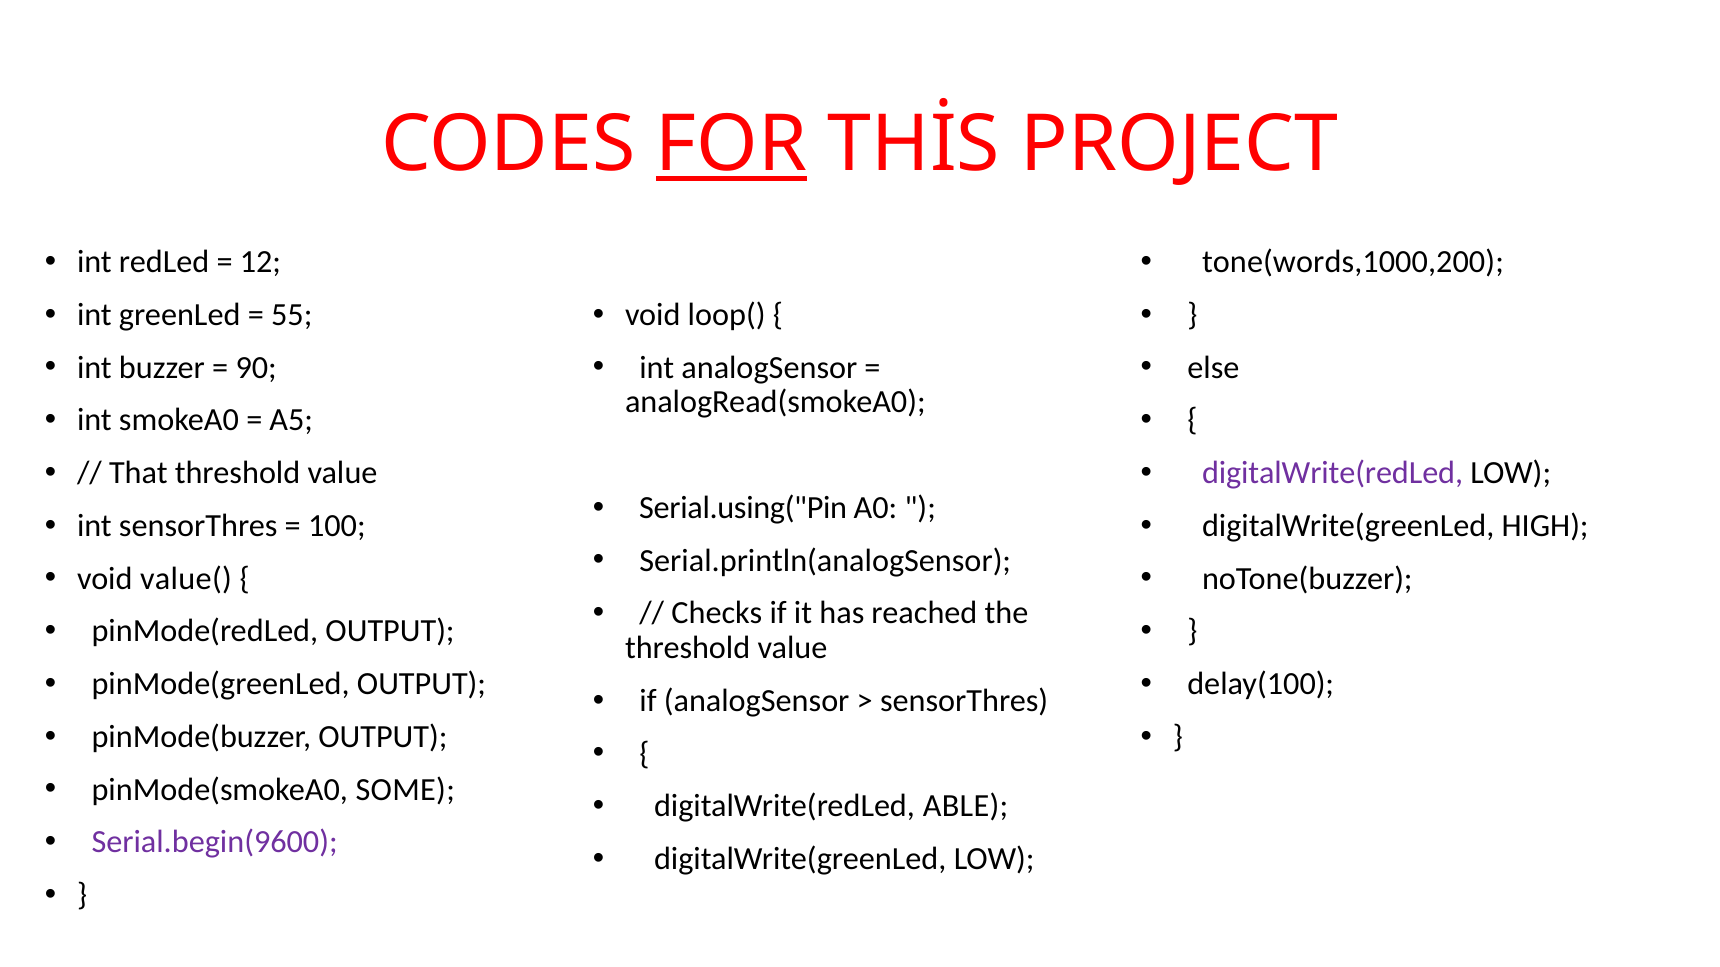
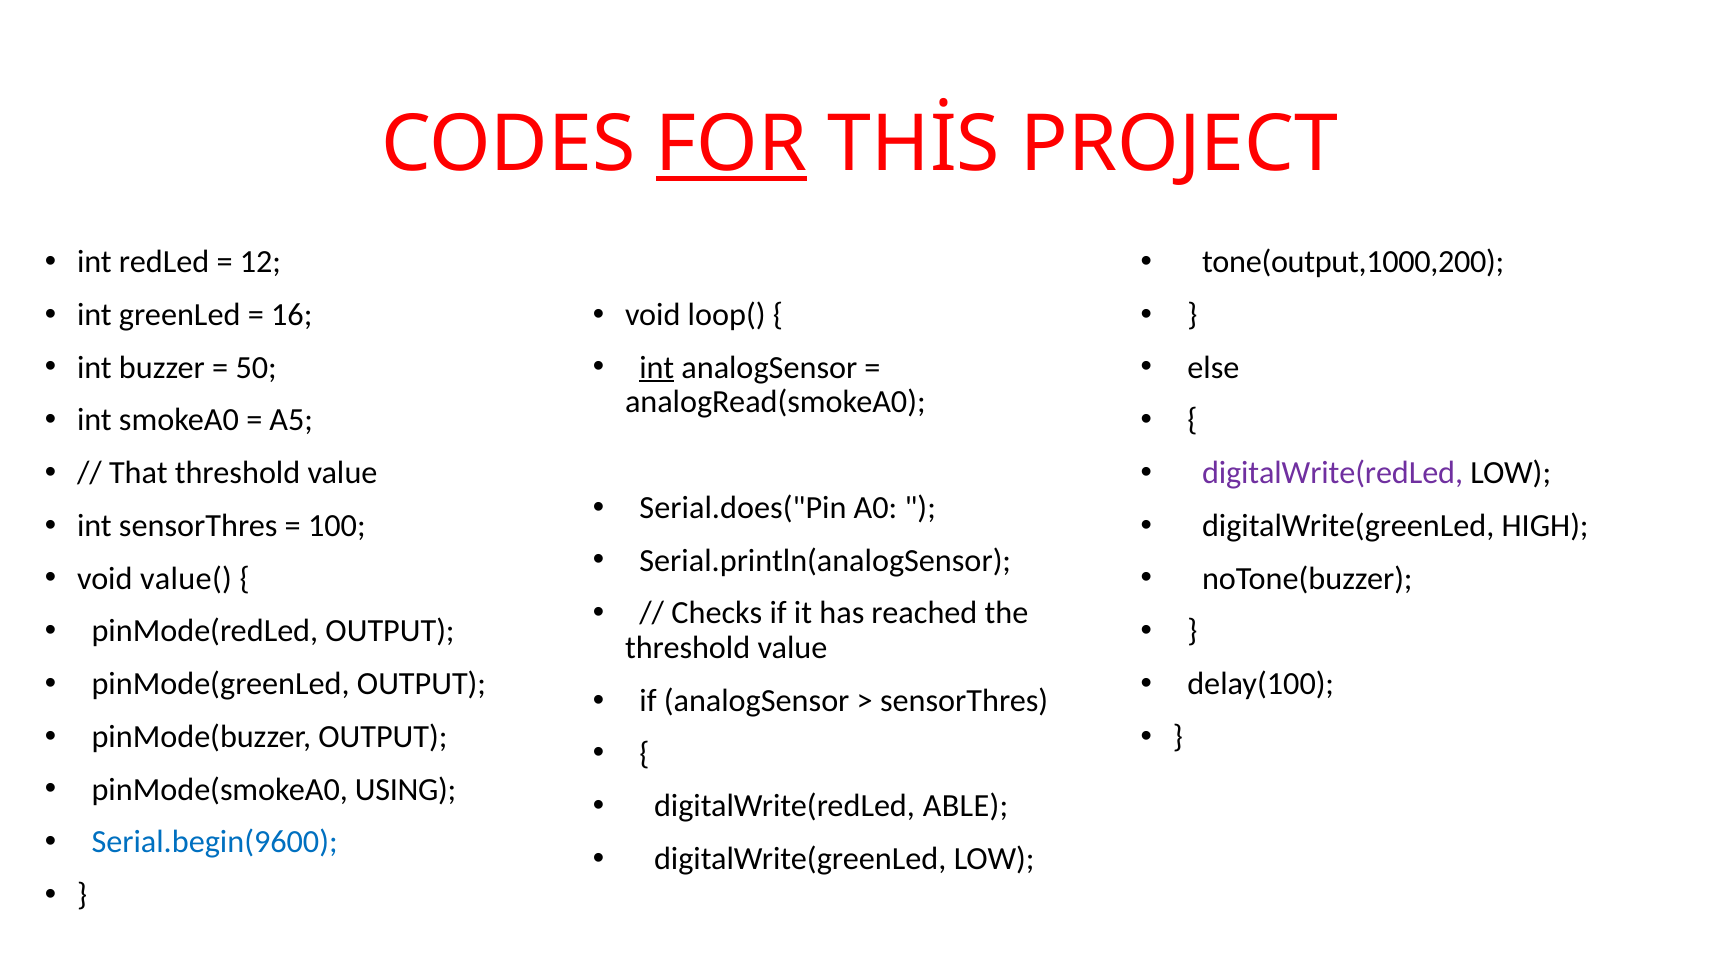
tone(words,1000,200: tone(words,1000,200 -> tone(output,1000,200 (1353, 262)
55: 55 -> 16 (292, 315)
90: 90 -> 50 (256, 368)
int underline: none -> present (657, 368)
Serial.using("Pin: Serial.using("Pin -> Serial.does("Pin (743, 508)
SOME: SOME -> USING (406, 790)
Serial.begin(9600 colour: purple -> blue (215, 843)
